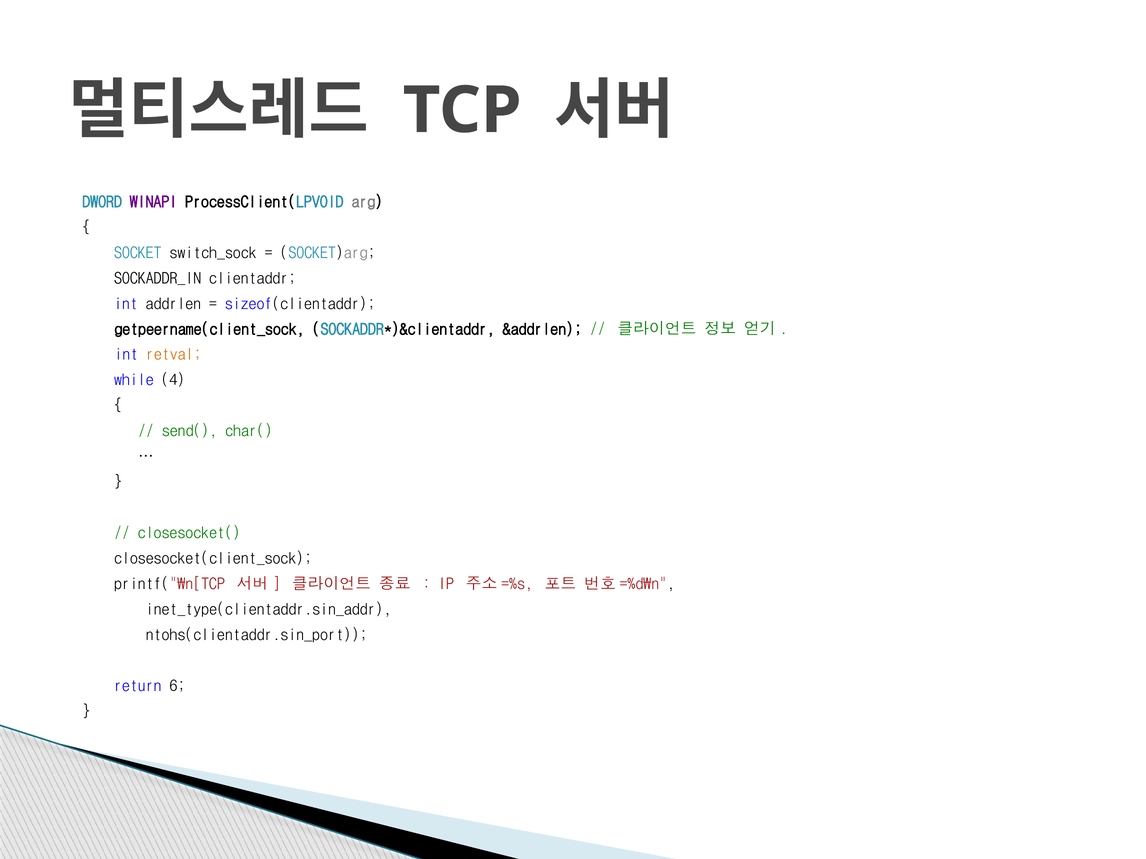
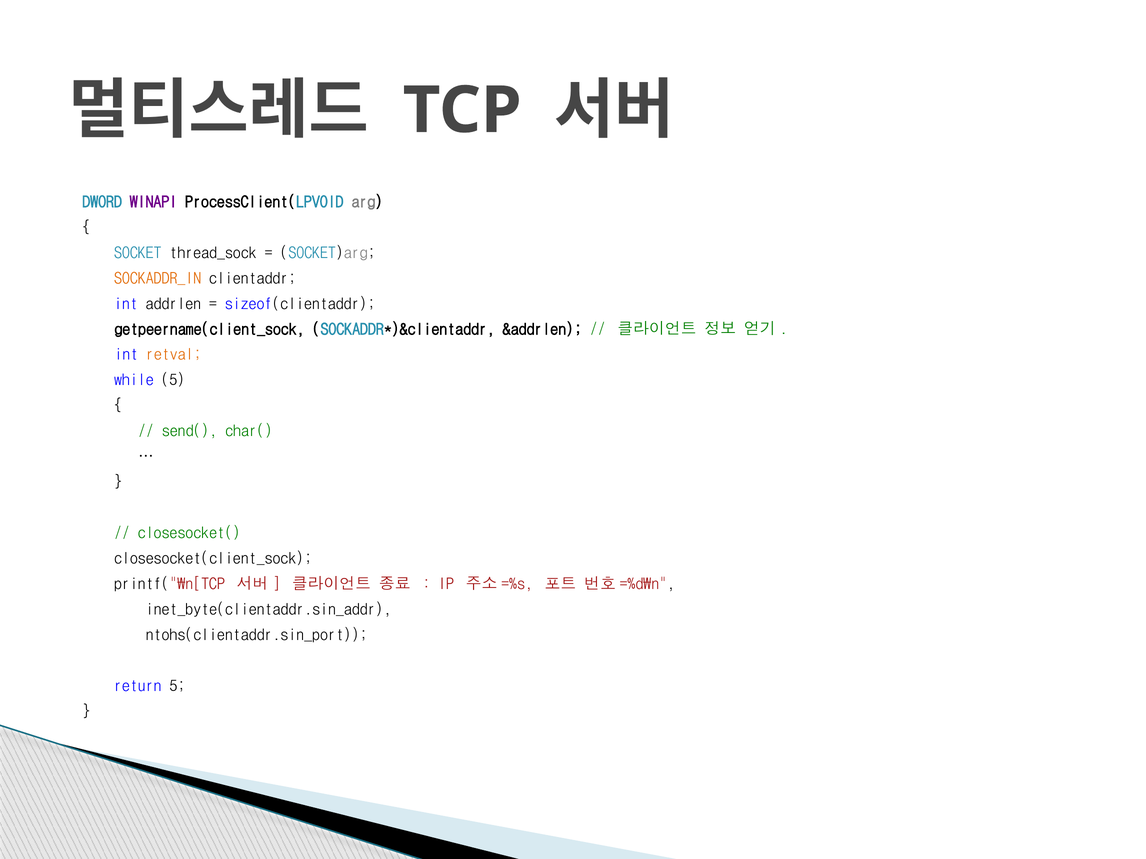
switch_sock: switch_sock -> thread_sock (213, 253)
SOCKADDR_IN colour: black -> orange (158, 278)
while 4: 4 -> 5 (173, 380)
inet_type(clientaddr.sin_addr: inet_type(clientaddr.sin_addr -> inet_byte(clientaddr.sin_addr (269, 610)
return 6: 6 -> 5 (177, 686)
